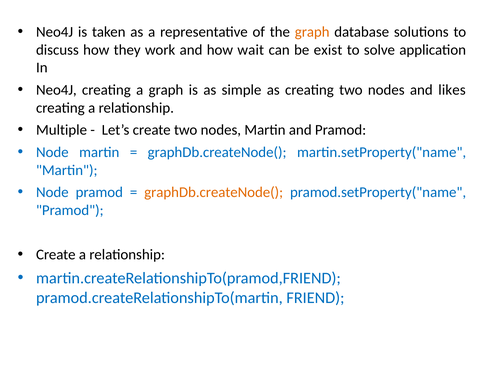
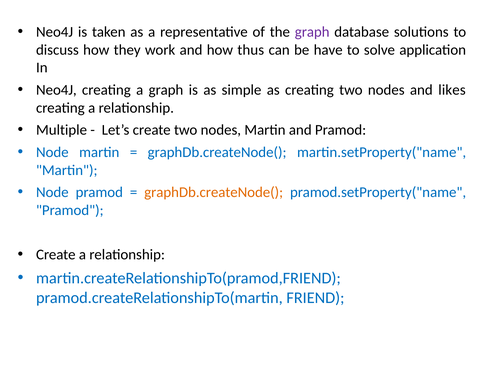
graph colour: orange -> purple (312, 32)
wait: wait -> thus (251, 50)
exist: exist -> have (328, 50)
